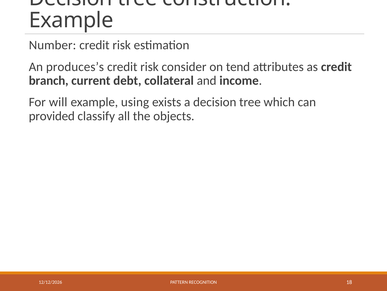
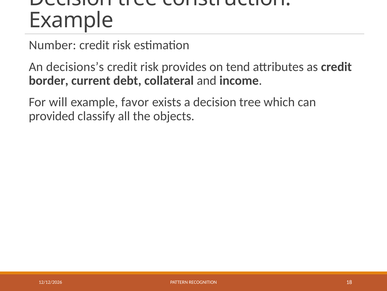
produces’s: produces’s -> decisions’s (75, 67)
consider: consider -> provides (184, 67)
branch: branch -> border (49, 80)
using: using -> favor (135, 102)
